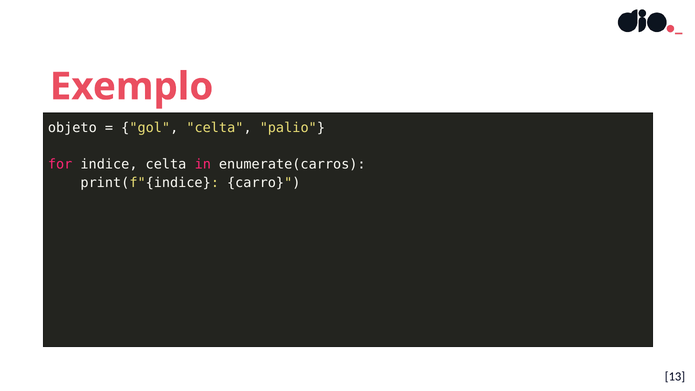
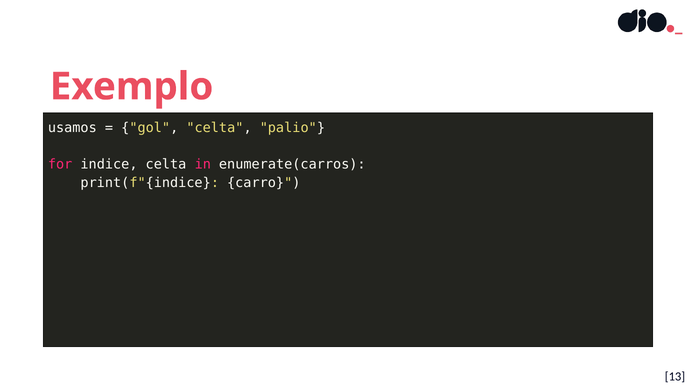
objeto: objeto -> usamos (72, 128)
